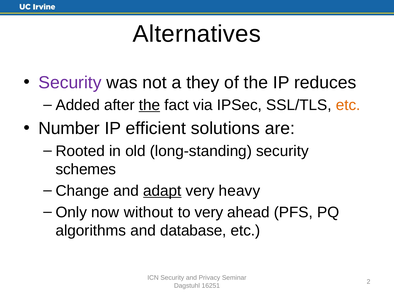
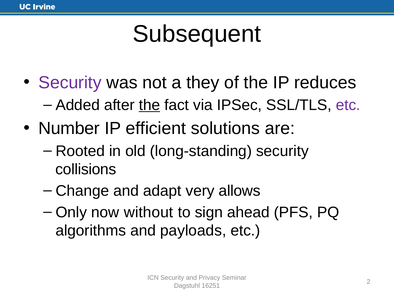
Alternatives: Alternatives -> Subsequent (197, 34)
etc colour: orange -> purple (348, 105)
schemes: schemes -> collisions (86, 170)
adapt underline: present -> none (162, 191)
heavy: heavy -> allows (240, 191)
to very: very -> sign (209, 213)
database: database -> payloads (193, 231)
